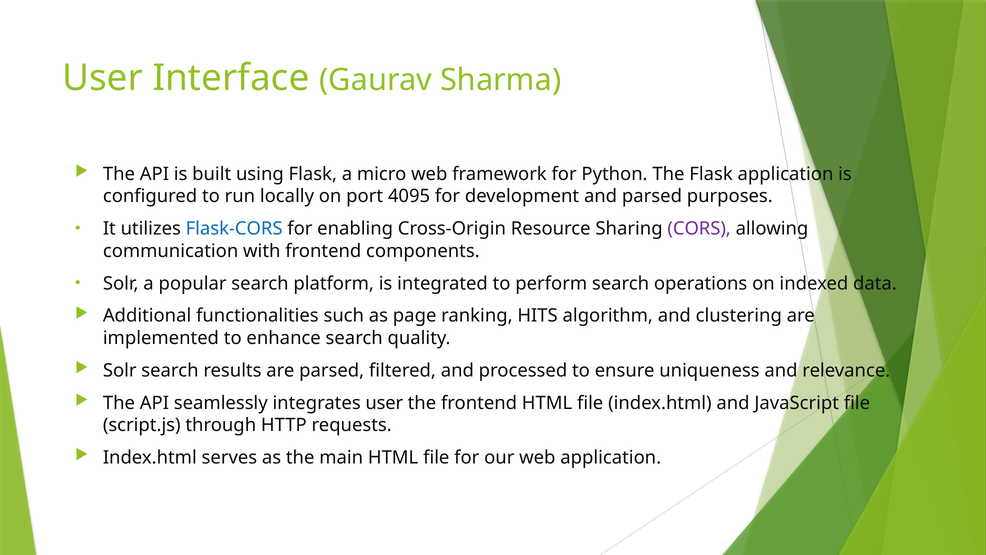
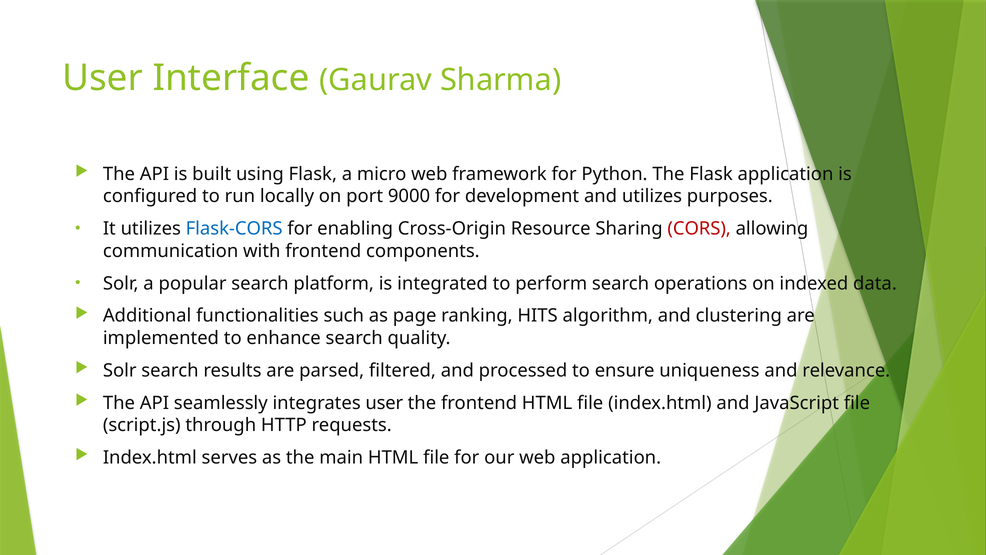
4095: 4095 -> 9000 (409, 196)
and parsed: parsed -> utilizes (652, 196)
CORS colour: purple -> red (699, 229)
